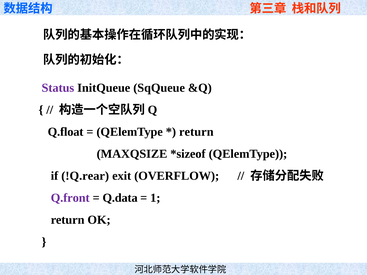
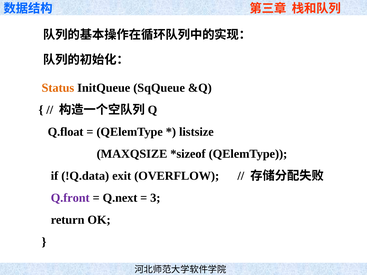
Status colour: purple -> orange (58, 88)
return: return -> listsize (196, 132)
!Q.rear: !Q.rear -> !Q.data (85, 176)
Q.data: Q.data -> Q.next (120, 198)
1: 1 -> 3 (155, 198)
